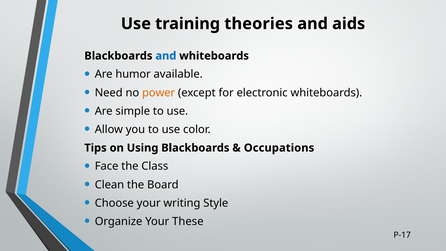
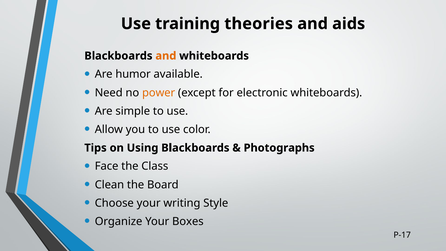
and colour: blue -> orange (166, 56)
Occupations: Occupations -> Photographs (279, 148)
These: These -> Boxes (188, 221)
